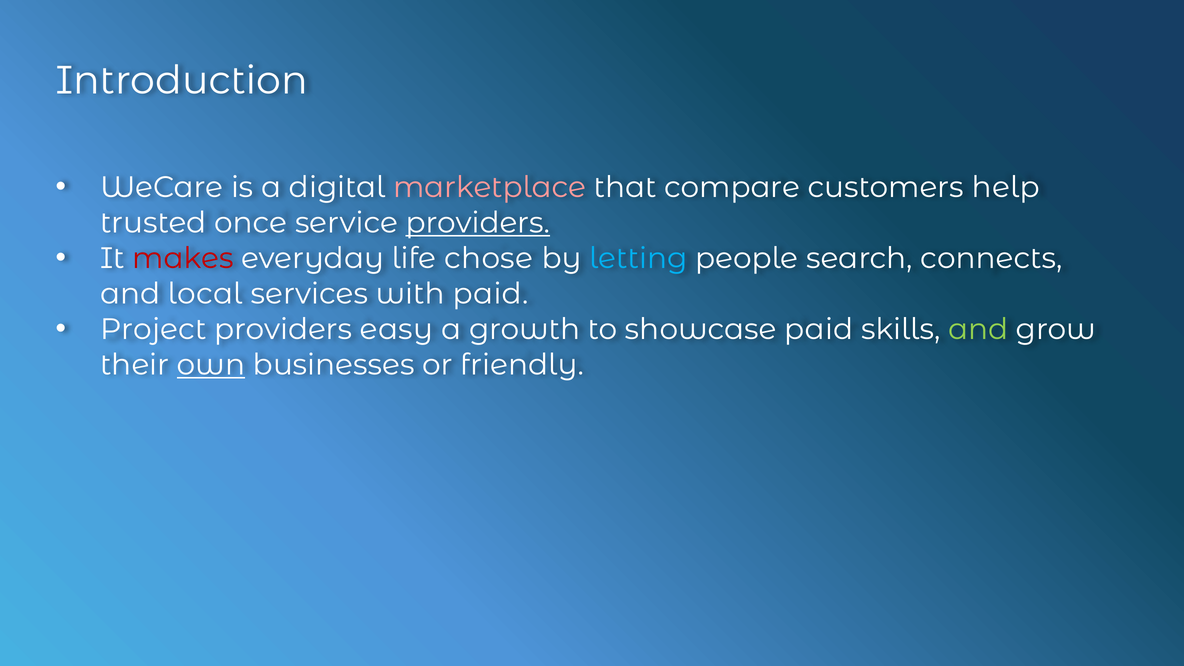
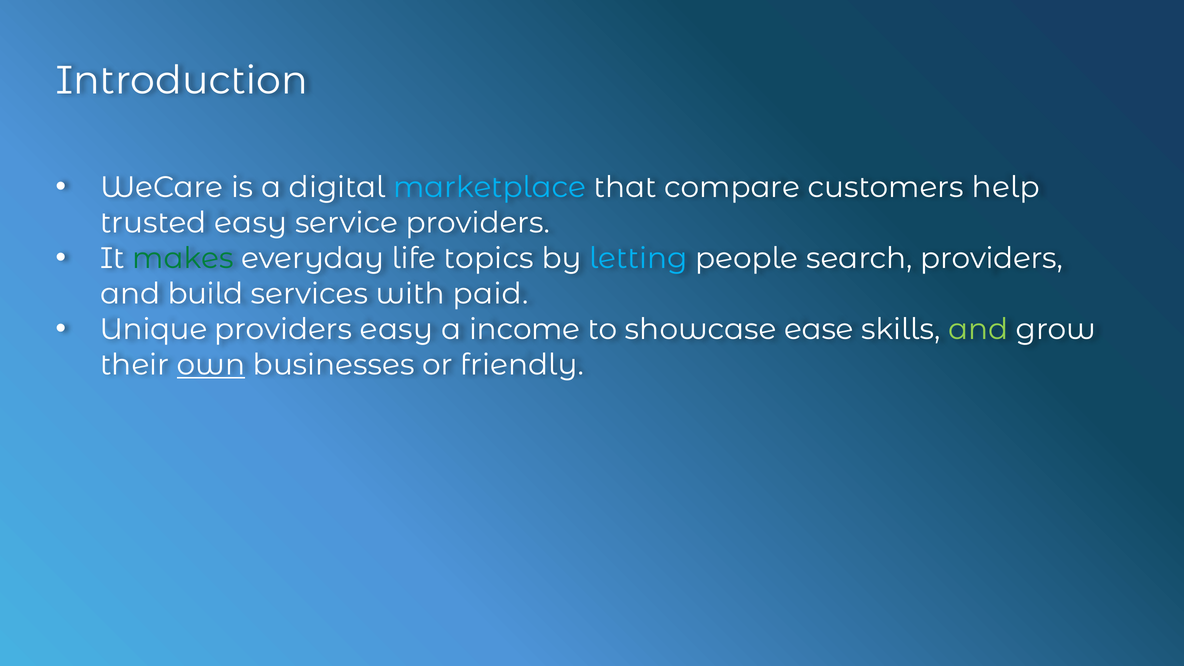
marketplace colour: pink -> light blue (490, 188)
trusted once: once -> easy (251, 223)
providers underline: present -> none (478, 223)
makes colour: red -> green (183, 259)
chose: chose -> topics (489, 259)
search connects: connects -> providers (992, 259)
local: local -> build (206, 294)
Project: Project -> Unique (153, 330)
growth: growth -> income (525, 330)
showcase paid: paid -> ease (819, 330)
